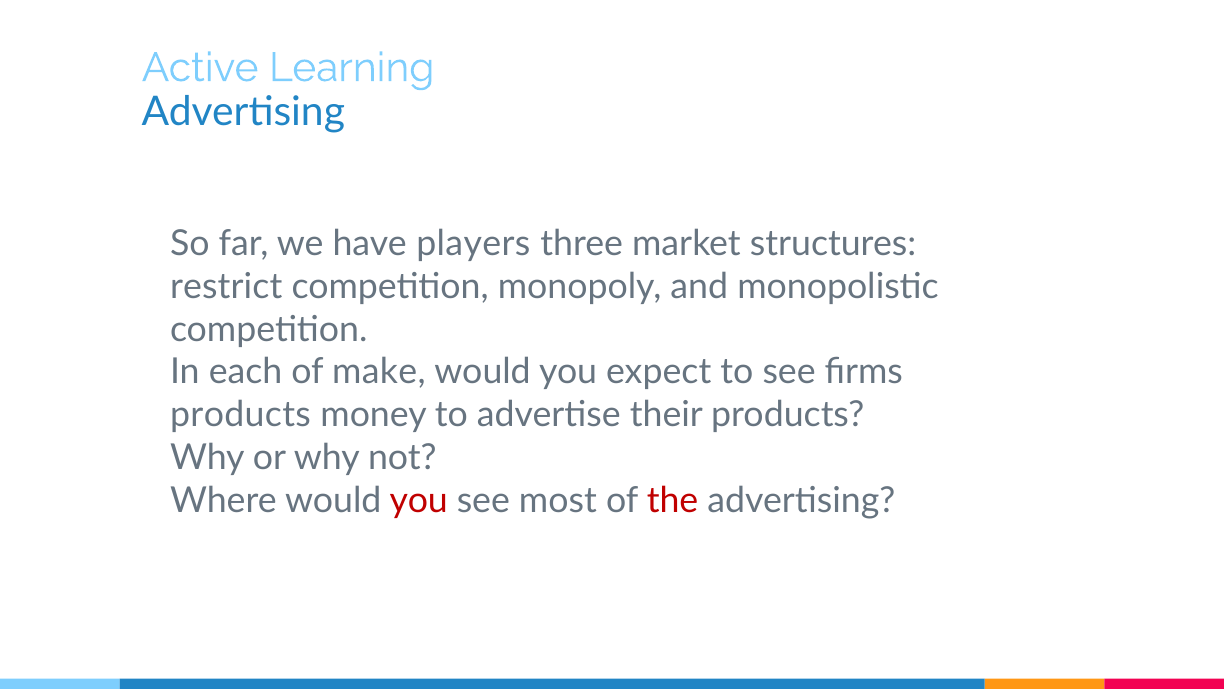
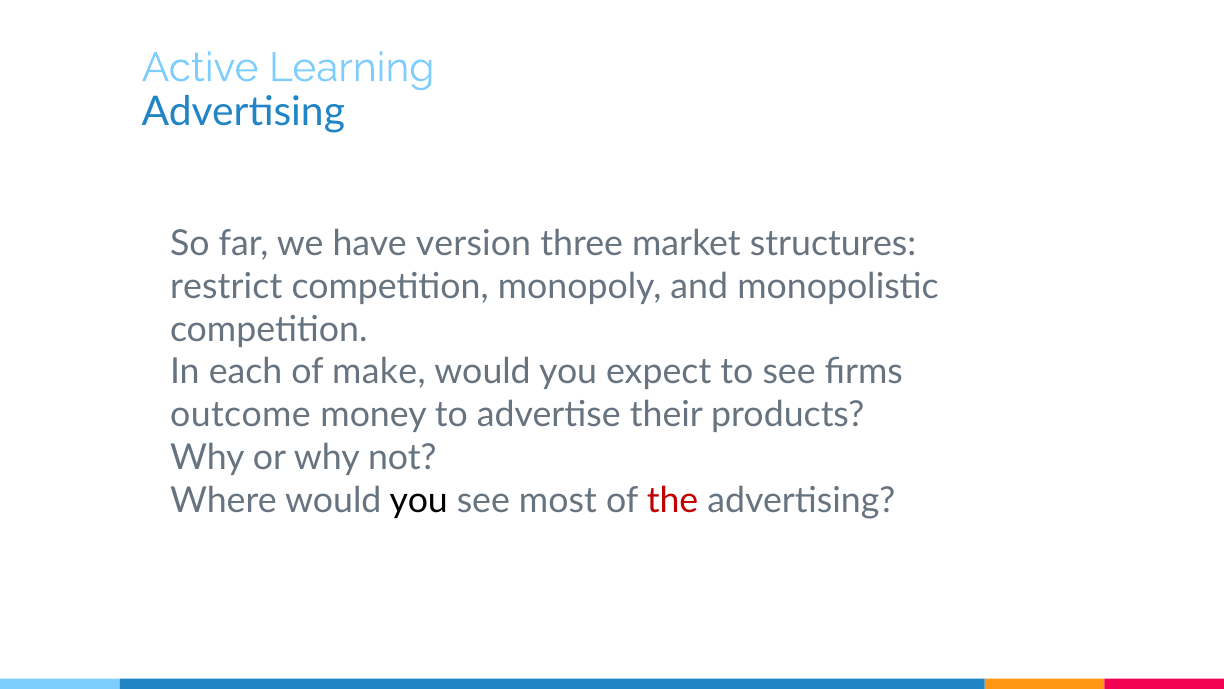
players: players -> version (473, 243)
products: products -> outcome (240, 415)
you colour: red -> black (419, 500)
